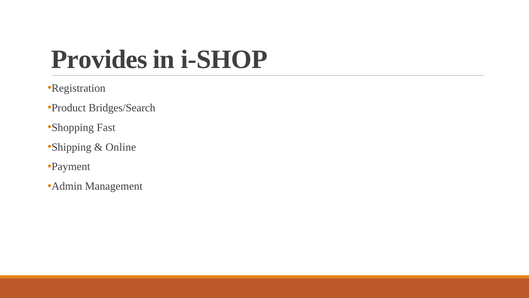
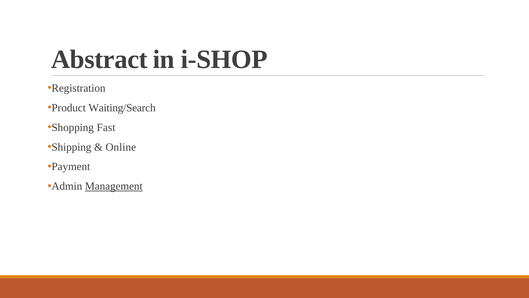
Provides: Provides -> Abstract (99, 59)
Bridges/Search: Bridges/Search -> Waiting/Search (122, 108)
Management underline: none -> present (114, 186)
